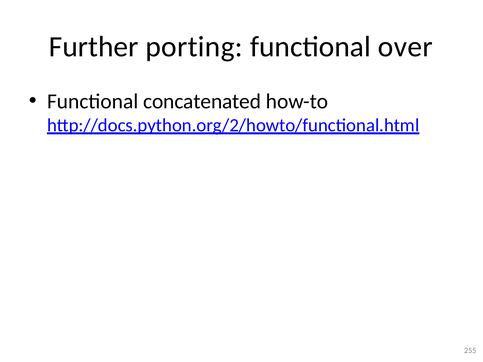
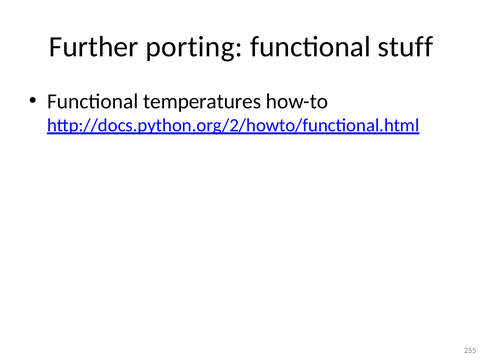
over: over -> stuff (405, 47)
concatenated: concatenated -> temperatures (202, 101)
